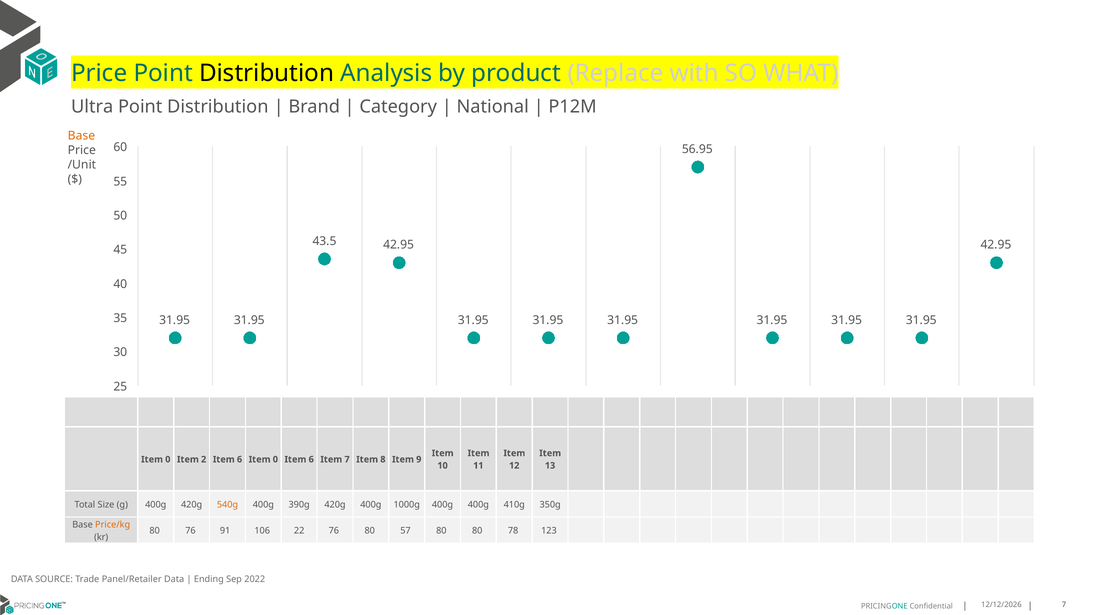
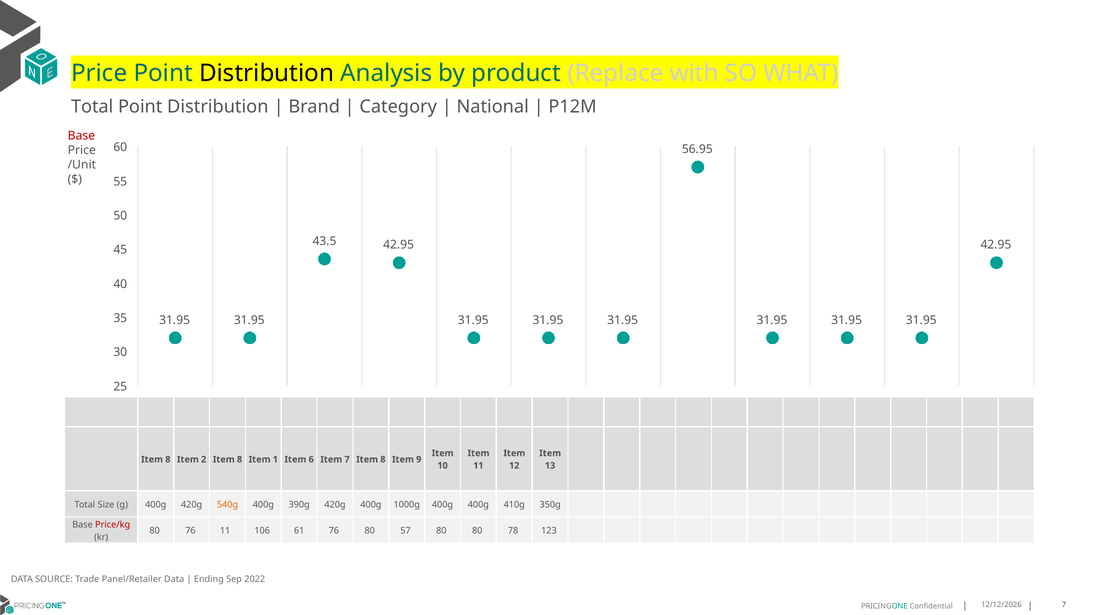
Ultra: Ultra -> Total (92, 107)
Base colour: orange -> red (81, 136)
0: 0 -> 8 (168, 459)
2 Item 6: 6 -> 8 (240, 459)
0: 0 -> 1 (275, 459)
Price/kg colour: orange -> red (113, 525)
76 91: 91 -> 11 (225, 531)
22: 22 -> 61 (299, 531)
